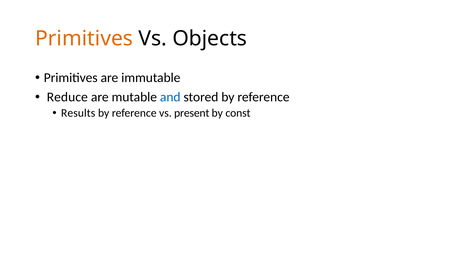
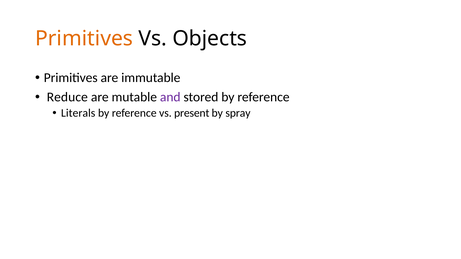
and colour: blue -> purple (170, 97)
Results: Results -> Literals (78, 113)
const: const -> spray (238, 113)
